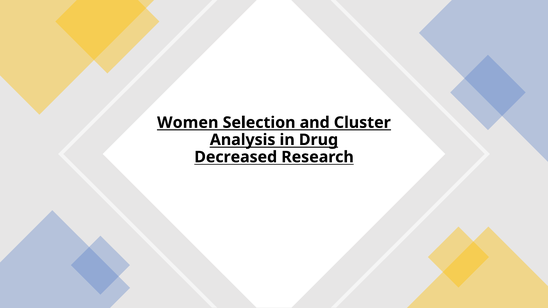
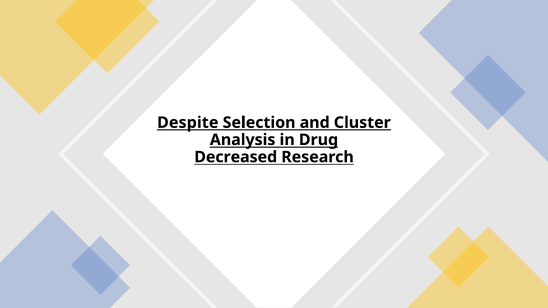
Women: Women -> Despite (188, 123)
